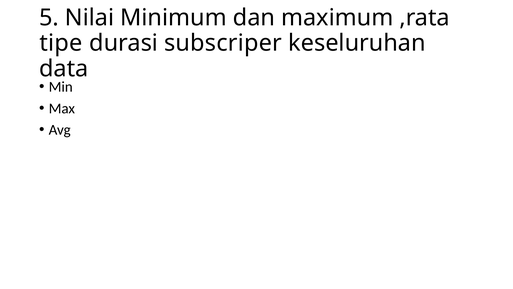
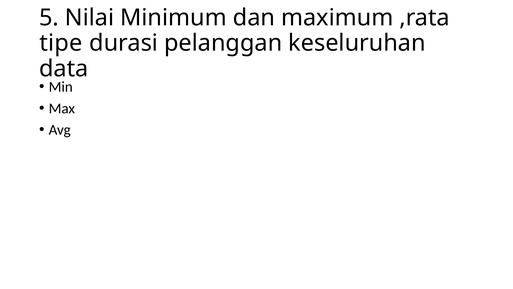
subscriper: subscriper -> pelanggan (223, 43)
